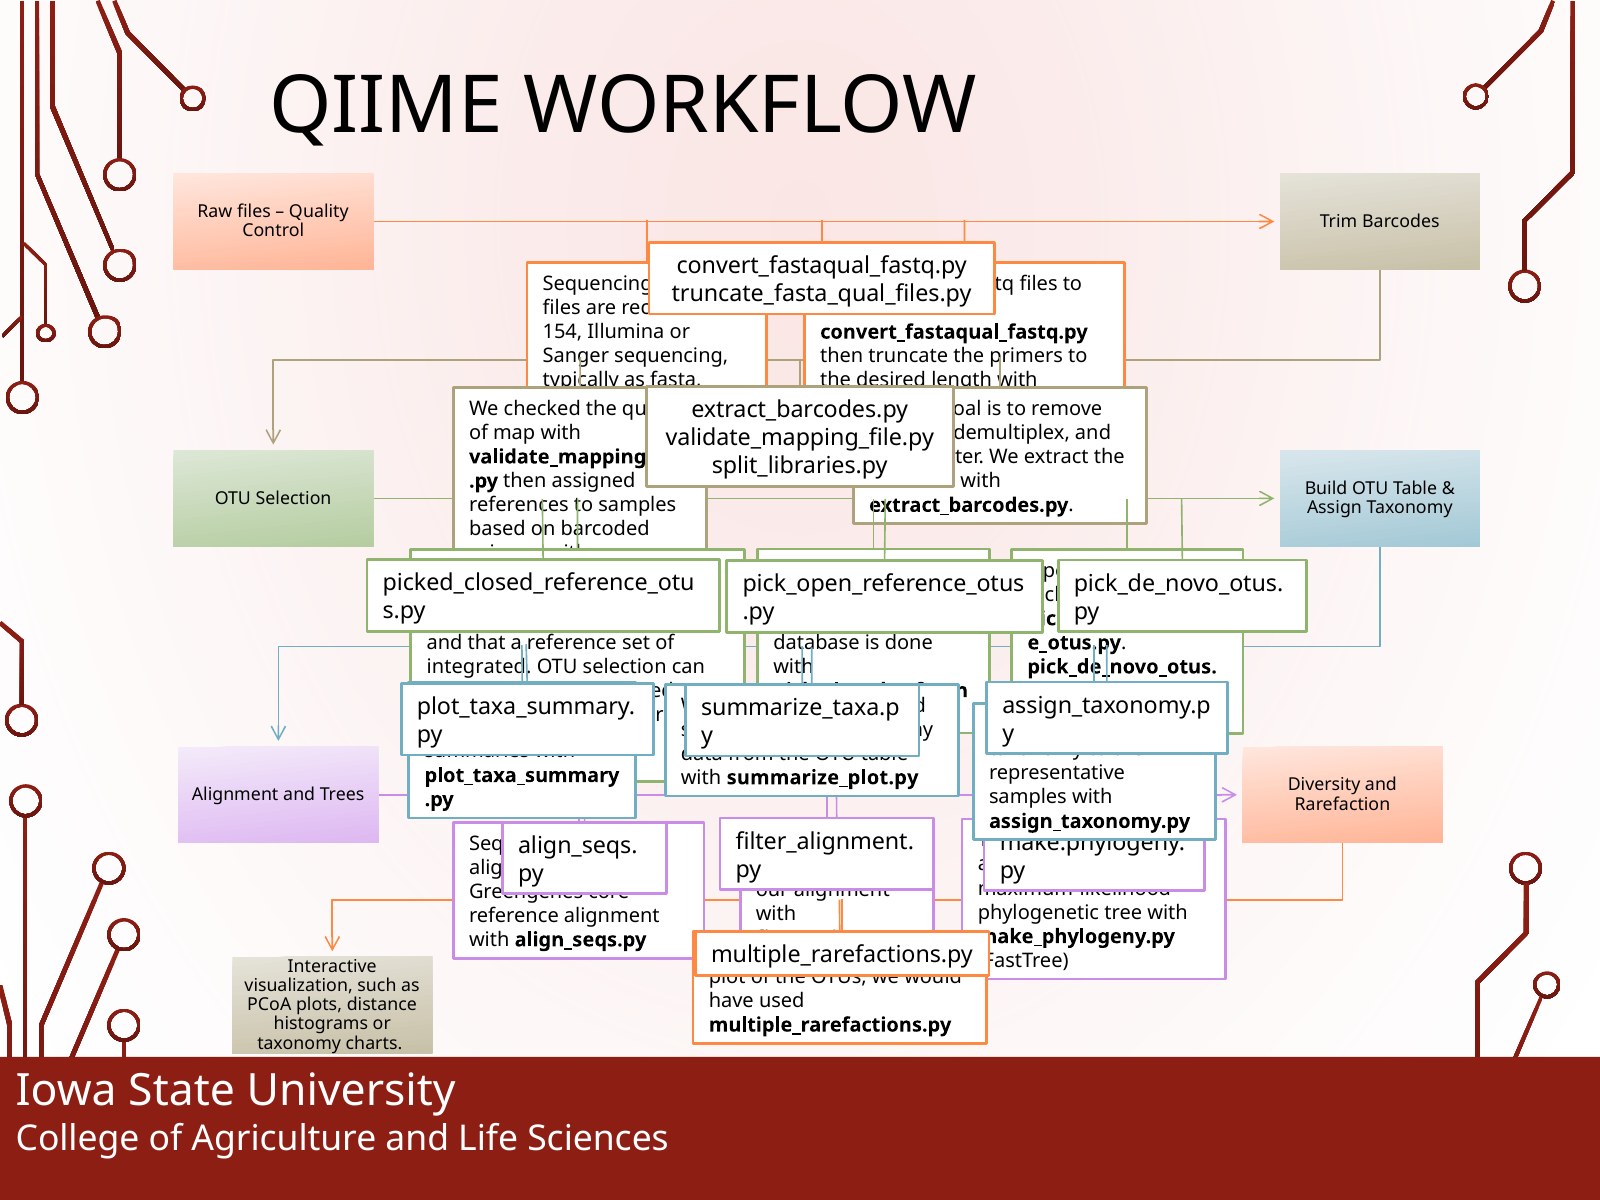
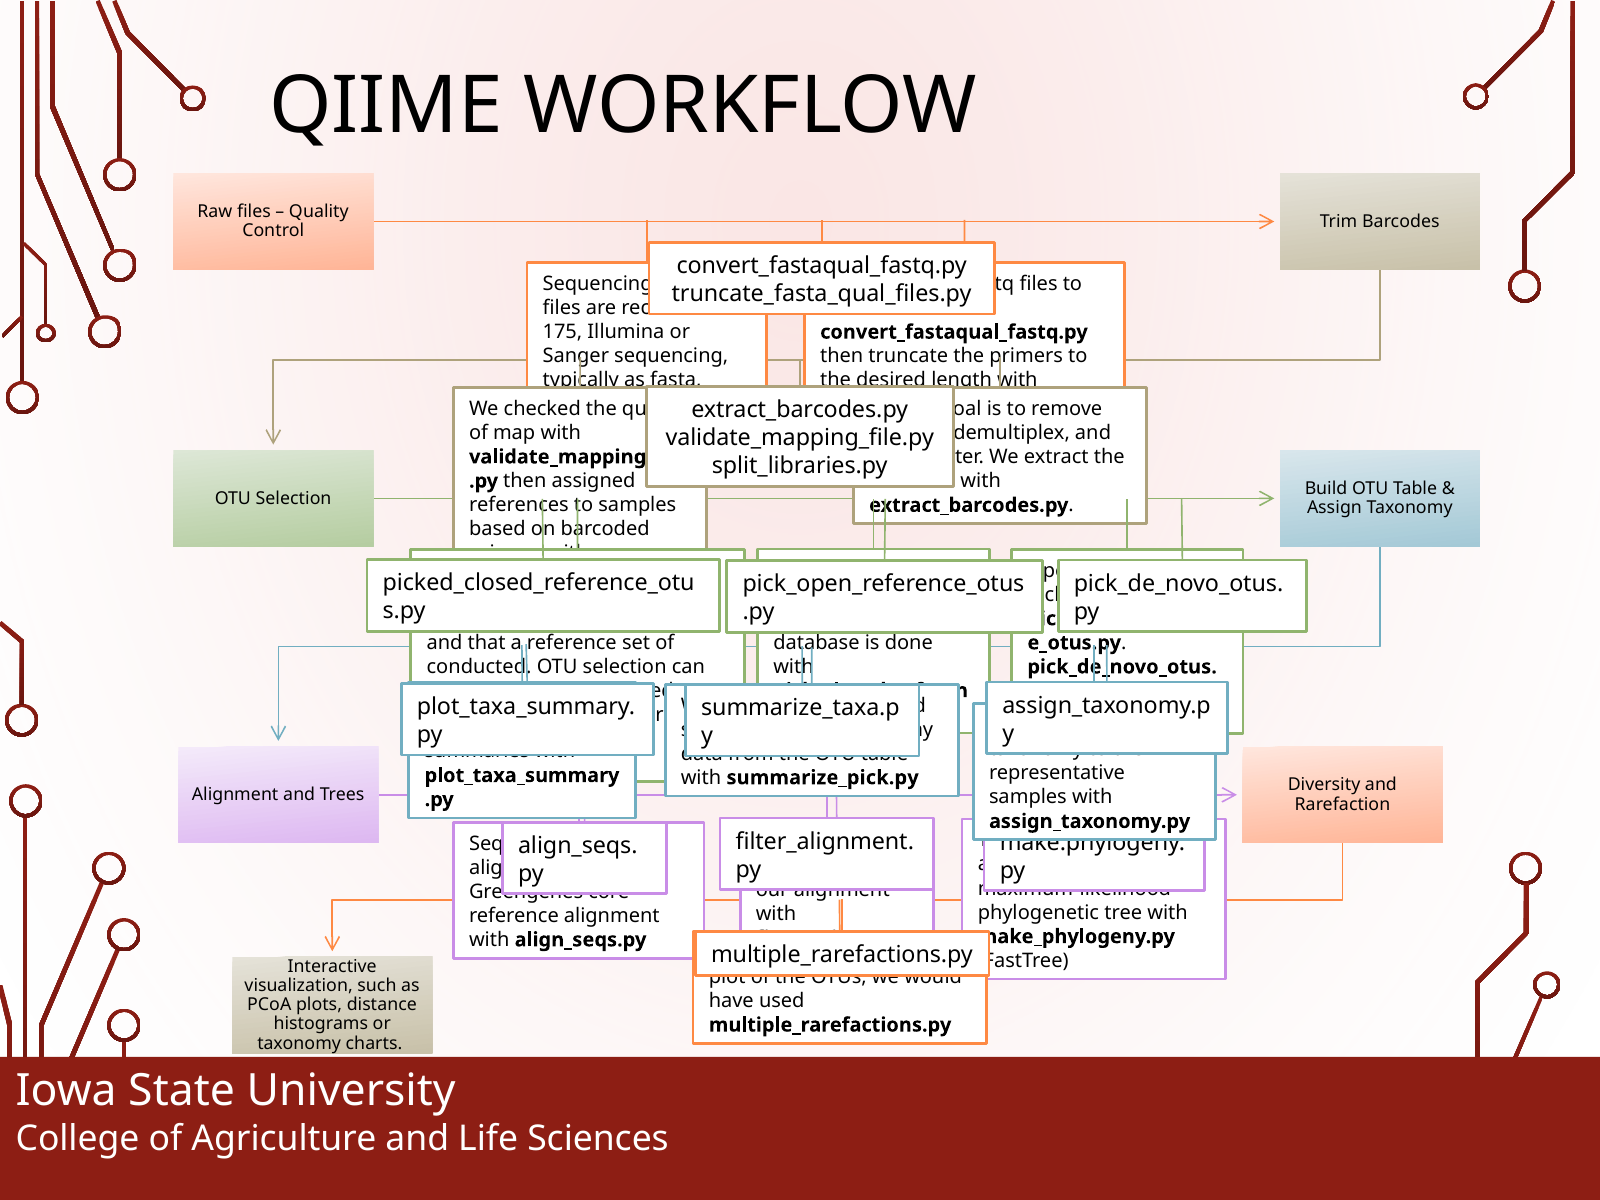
154: 154 -> 175 (562, 332)
integrated: integrated -> conducted (479, 667)
summarize_plot.py: summarize_plot.py -> summarize_pick.py (823, 778)
